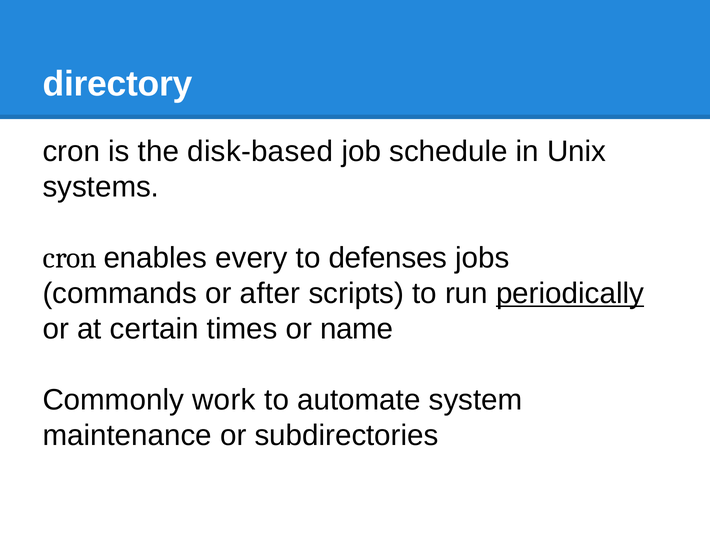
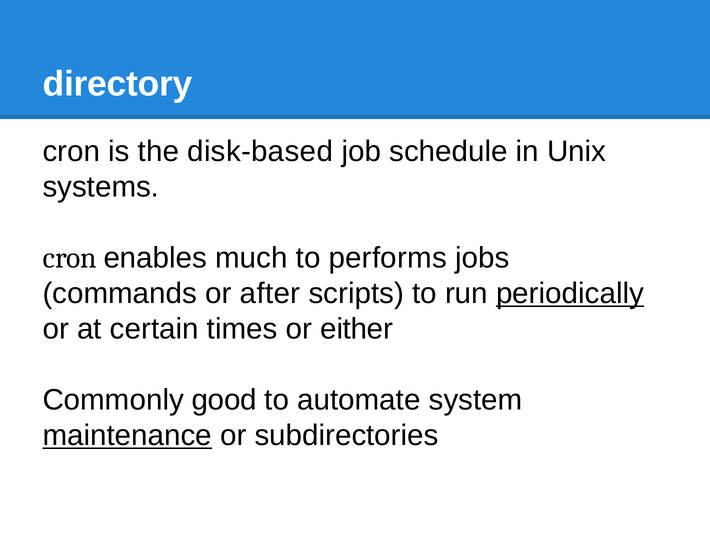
every: every -> much (251, 258)
defenses: defenses -> performs (388, 258)
name: name -> either (357, 329)
work: work -> good (224, 400)
maintenance underline: none -> present (127, 435)
